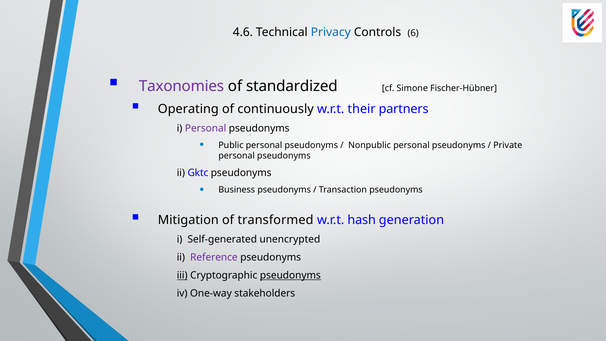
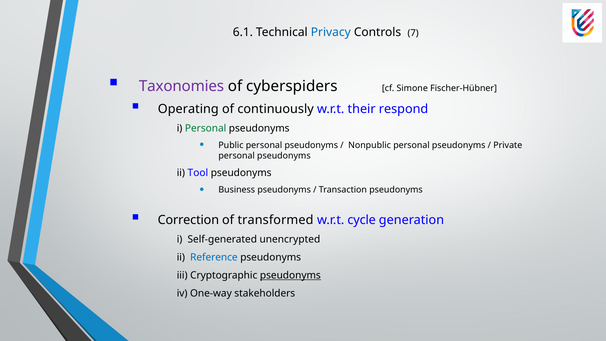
4.6: 4.6 -> 6.1 (243, 32)
6: 6 -> 7 (413, 33)
standardized: standardized -> cyberspiders (292, 86)
partners: partners -> respond (404, 109)
Personal colour: purple -> green (206, 128)
Gktc: Gktc -> Tool (198, 173)
Mitigation: Mitigation -> Correction (188, 220)
hash: hash -> cycle (362, 220)
Reference colour: purple -> blue (214, 257)
iii underline: present -> none (182, 275)
